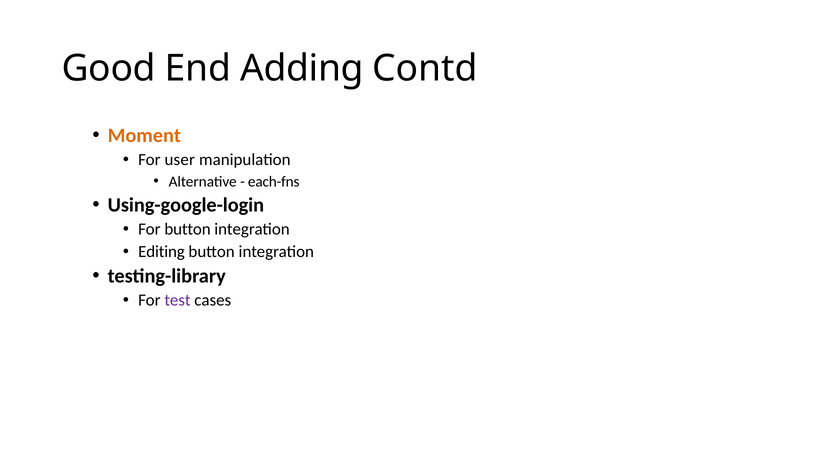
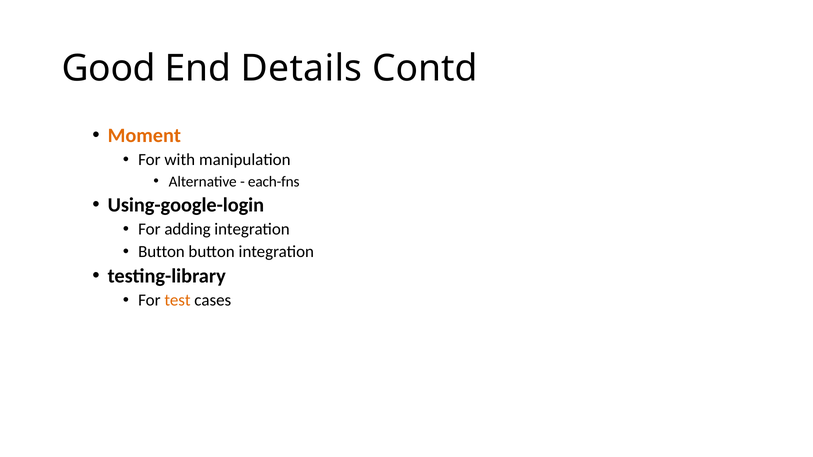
Adding: Adding -> Details (302, 68)
user: user -> with (180, 160)
For button: button -> adding (188, 229)
Editing: Editing -> Button (161, 252)
test colour: purple -> orange (177, 301)
